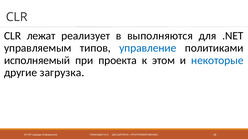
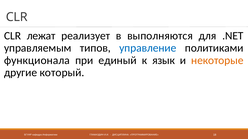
исполняемый: исполняемый -> функционала (37, 61)
проекта: проекта -> единый (118, 61)
этом: этом -> язык (164, 61)
некоторые colour: blue -> orange (217, 61)
загрузка: загрузка -> который (62, 73)
